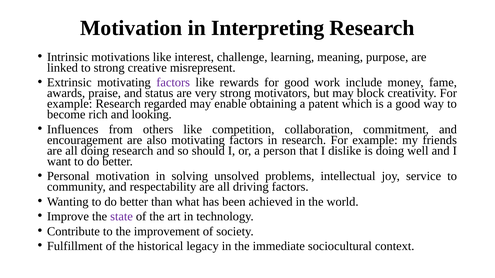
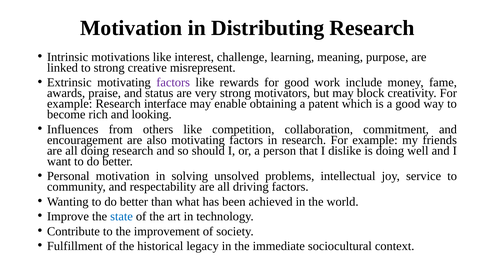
Interpreting: Interpreting -> Distributing (268, 28)
regarded: regarded -> interface (165, 104)
state colour: purple -> blue (122, 217)
